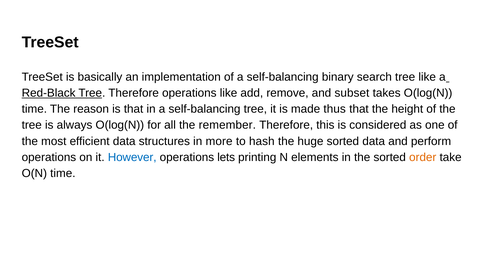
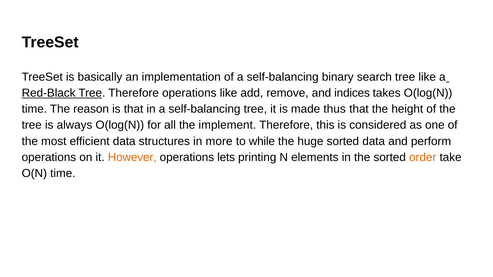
subset: subset -> indices (352, 93)
remember: remember -> implement (227, 125)
hash: hash -> while (262, 141)
However colour: blue -> orange (132, 157)
